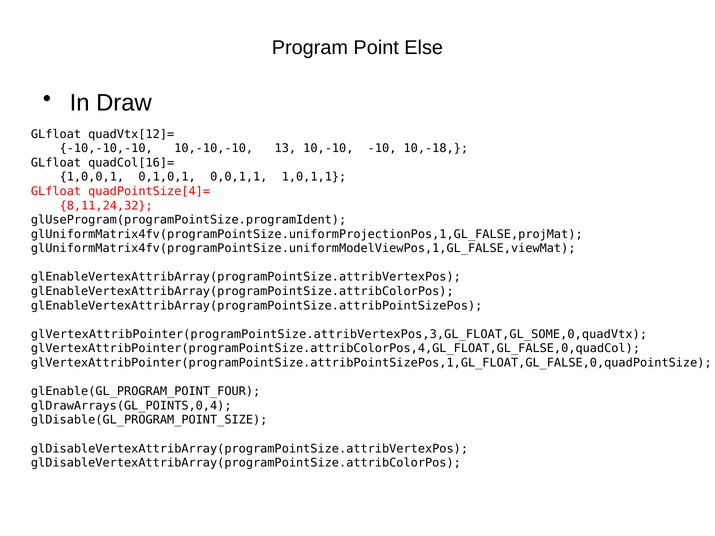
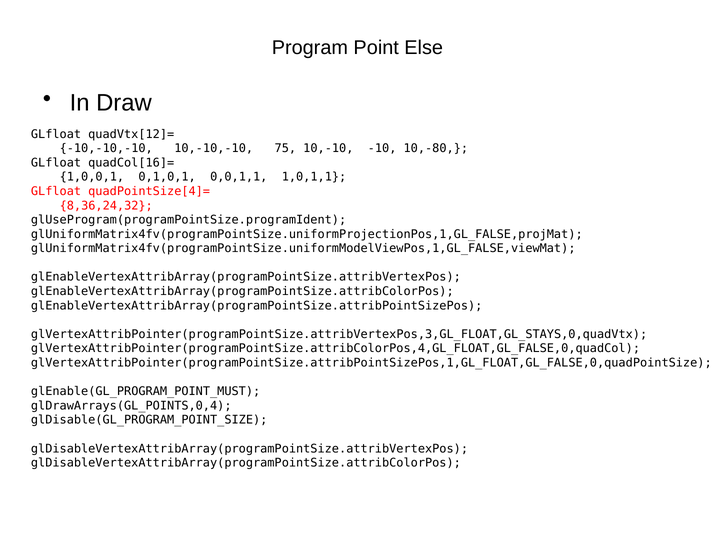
13: 13 -> 75 (285, 149)
10,-18: 10,-18 -> 10,-80 (436, 149)
8,11,24,32: 8,11,24,32 -> 8,36,24,32 (106, 206)
glVertexAttribPointer(programPointSize.attribVertexPos,3,GL_FLOAT,GL_SOME,0,quadVtx: glVertexAttribPointer(programPointSize.attribVertexPos,3,GL_FLOAT,GL_SOME,0,quadVtx -> glVertexAttribPointer(programPointSize.attribVertexPos,3,GL_FLOAT,GL_STAYS,0,quadVtx (339, 334)
glEnable(GL_PROGRAM_POINT_FOUR: glEnable(GL_PROGRAM_POINT_FOUR -> glEnable(GL_PROGRAM_POINT_MUST (146, 392)
